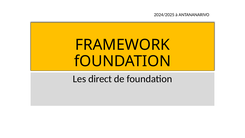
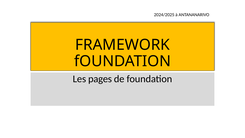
direct: direct -> pages (100, 79)
